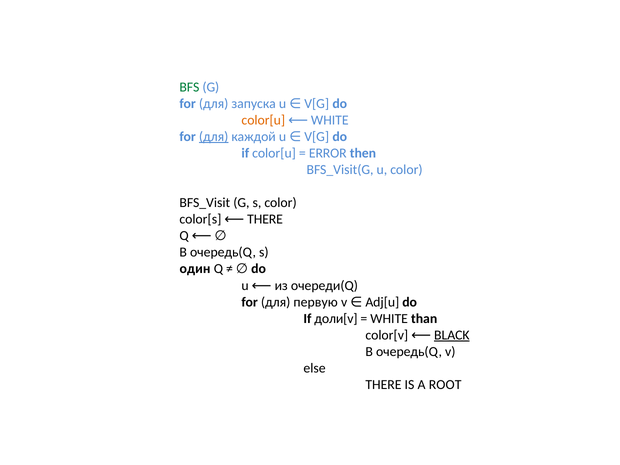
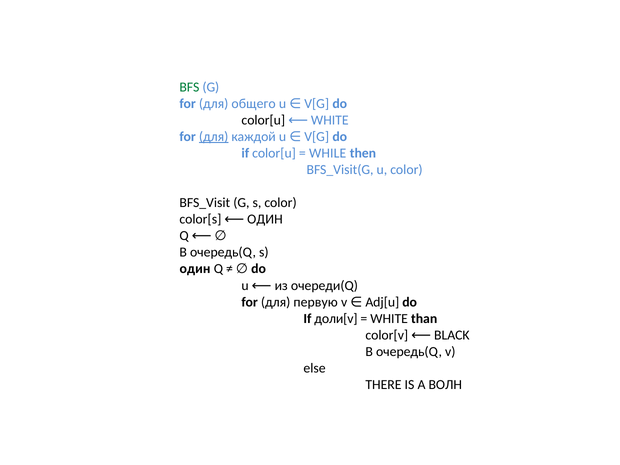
запуска: запуска -> общего (254, 104)
color[u colour: orange -> black (263, 120)
ERROR: ERROR -> WHILE (328, 153)
color[s THERE: THERE -> ОДИН (265, 219)
BLACK underline: present -> none (452, 335)
ROOT: ROOT -> ВОЛН (445, 385)
